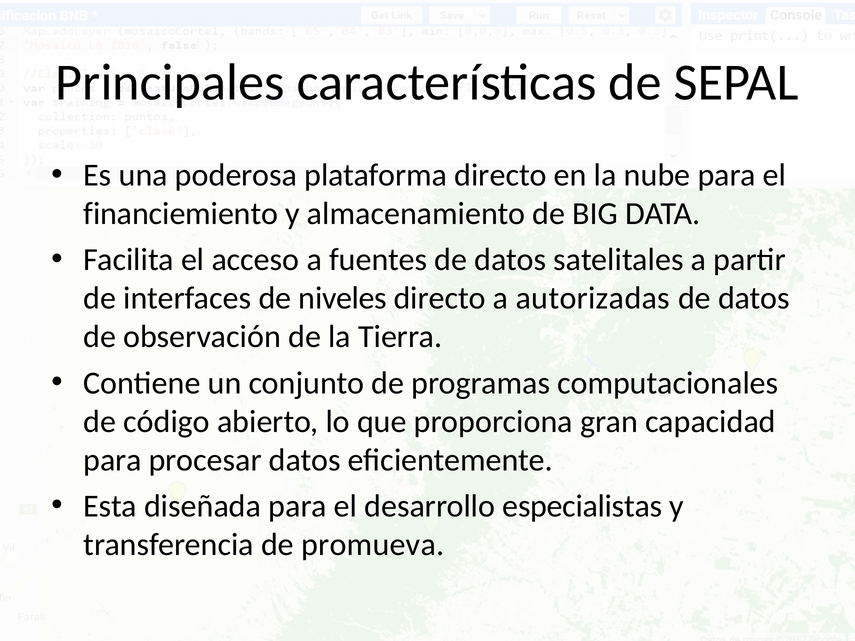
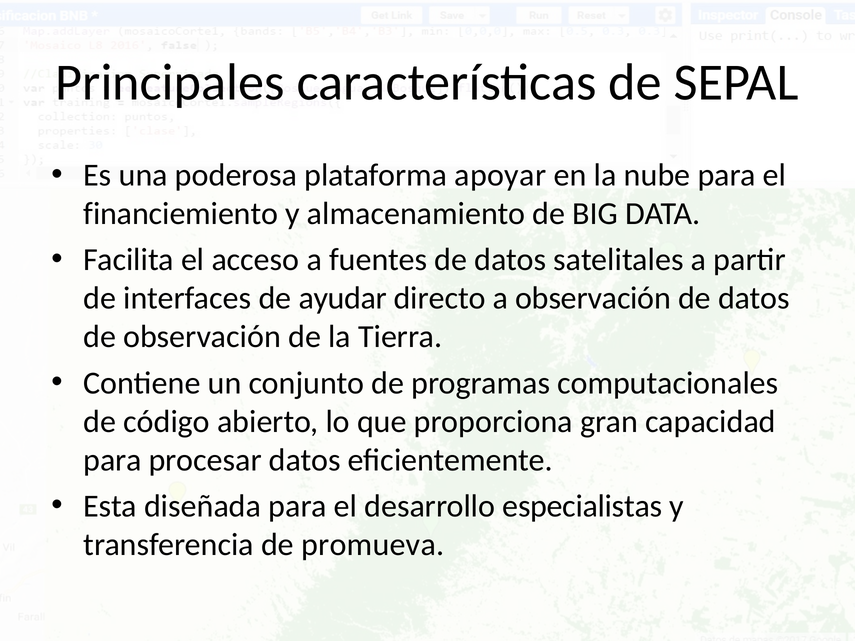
plataforma directo: directo -> apoyar (500, 175)
niveles: niveles -> ayudar (343, 299)
a autorizadas: autorizadas -> observación (593, 299)
